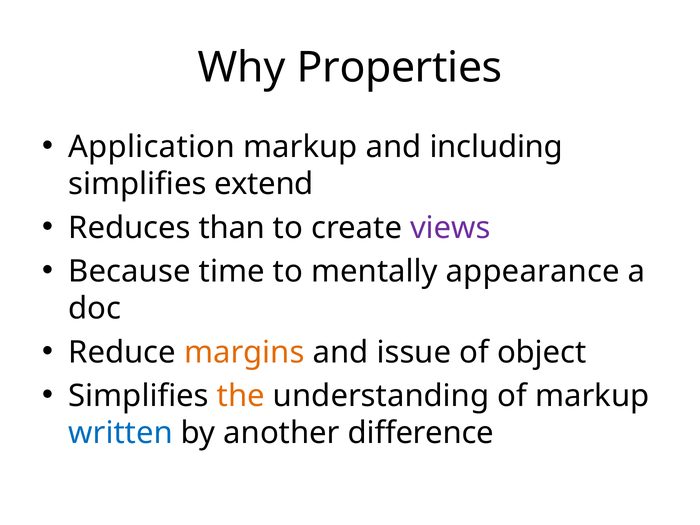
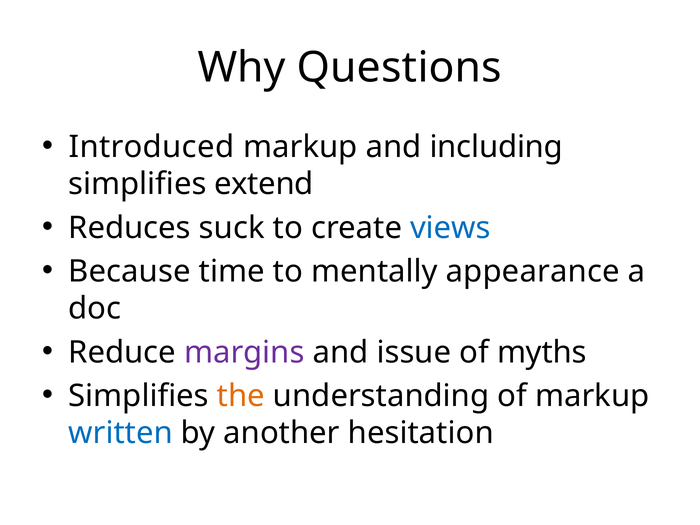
Properties: Properties -> Questions (399, 68)
Application: Application -> Introduced (151, 147)
than: than -> suck (232, 228)
views colour: purple -> blue (450, 228)
margins colour: orange -> purple (244, 352)
object: object -> myths (542, 352)
difference: difference -> hesitation (421, 433)
